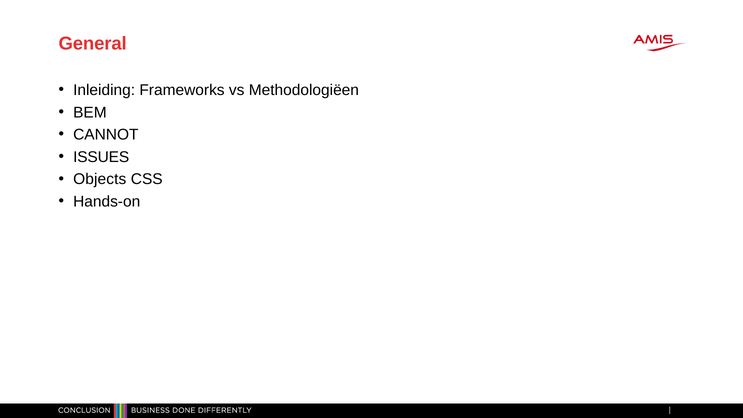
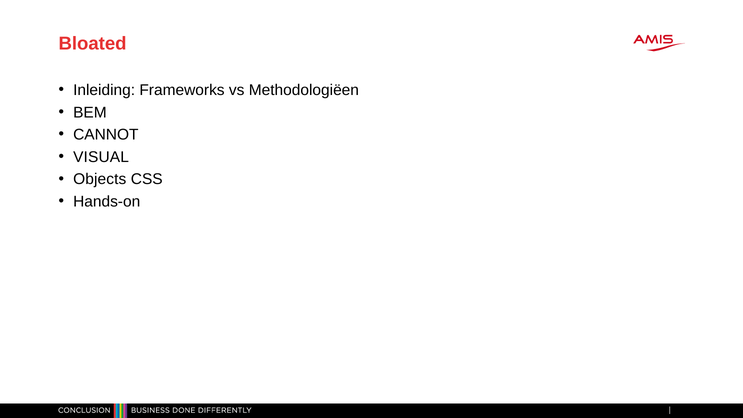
General: General -> Bloated (93, 43)
ISSUES: ISSUES -> VISUAL (101, 157)
